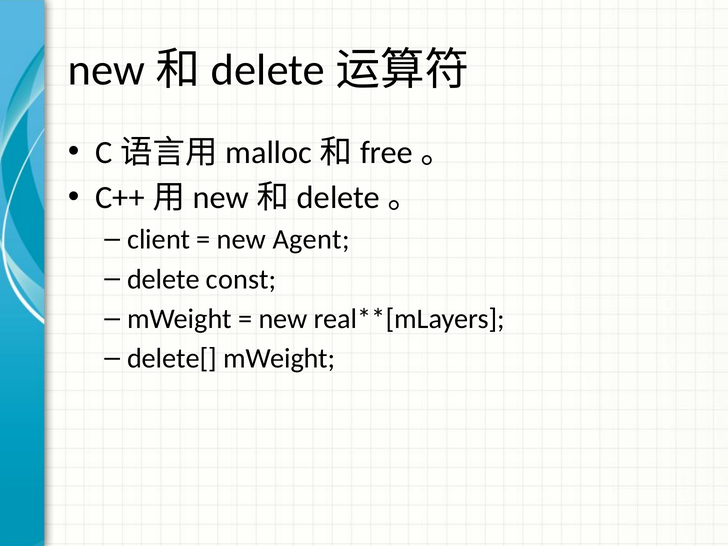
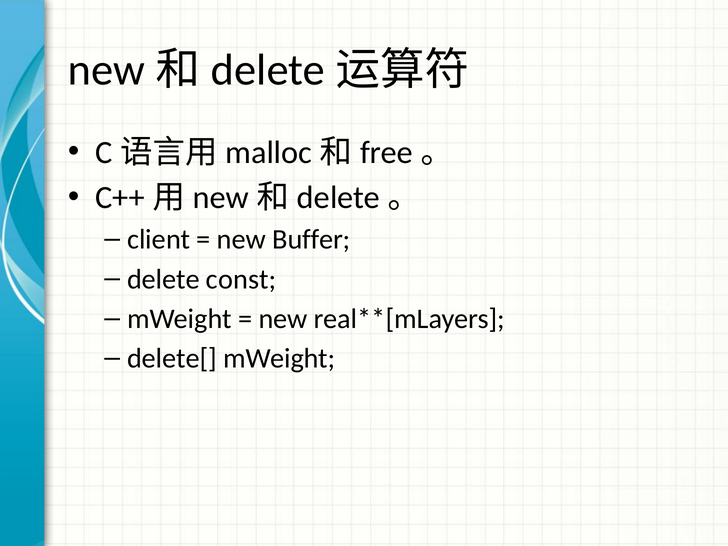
Agent: Agent -> Buffer (311, 240)
